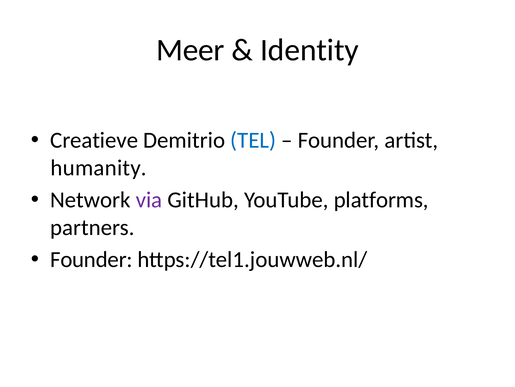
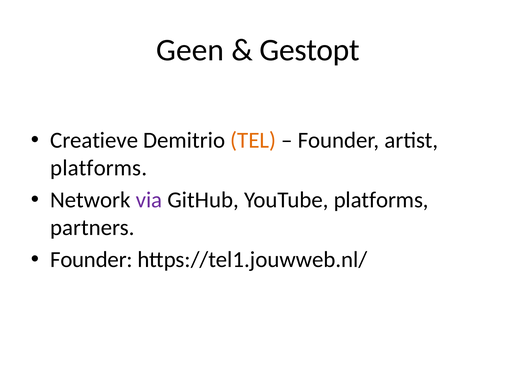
Meer: Meer -> Geen (190, 50)
Identity: Identity -> Gestopt (310, 50)
TEL colour: blue -> orange (253, 140)
humanity: humanity -> platforms (99, 168)
